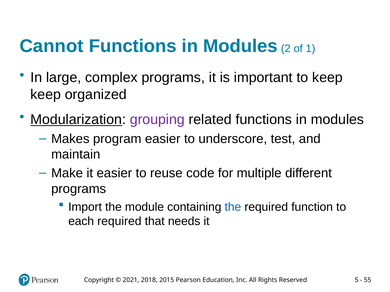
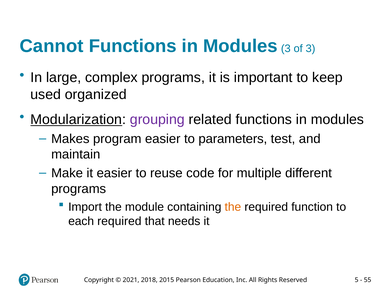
Modules 2: 2 -> 3 (286, 49)
of 1: 1 -> 3 (310, 49)
keep: keep -> used (46, 95)
underscore: underscore -> parameters (233, 139)
the colour: blue -> orange (233, 207)
